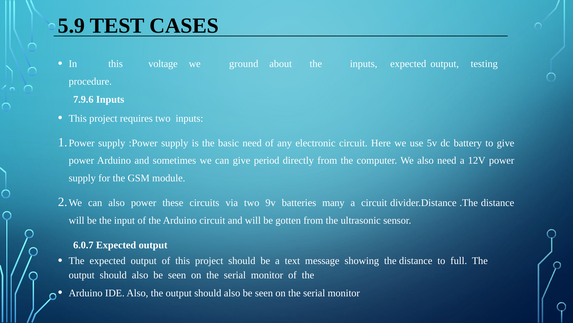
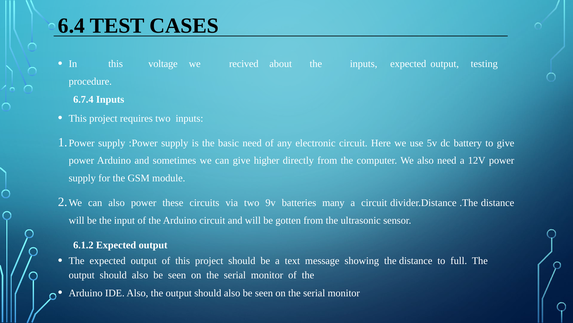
5.9: 5.9 -> 6.4 (71, 26)
ground: ground -> recived (244, 64)
7.9.6: 7.9.6 -> 6.7.4 (83, 99)
period: period -> higher (267, 160)
6.0.7: 6.0.7 -> 6.1.2 (83, 245)
